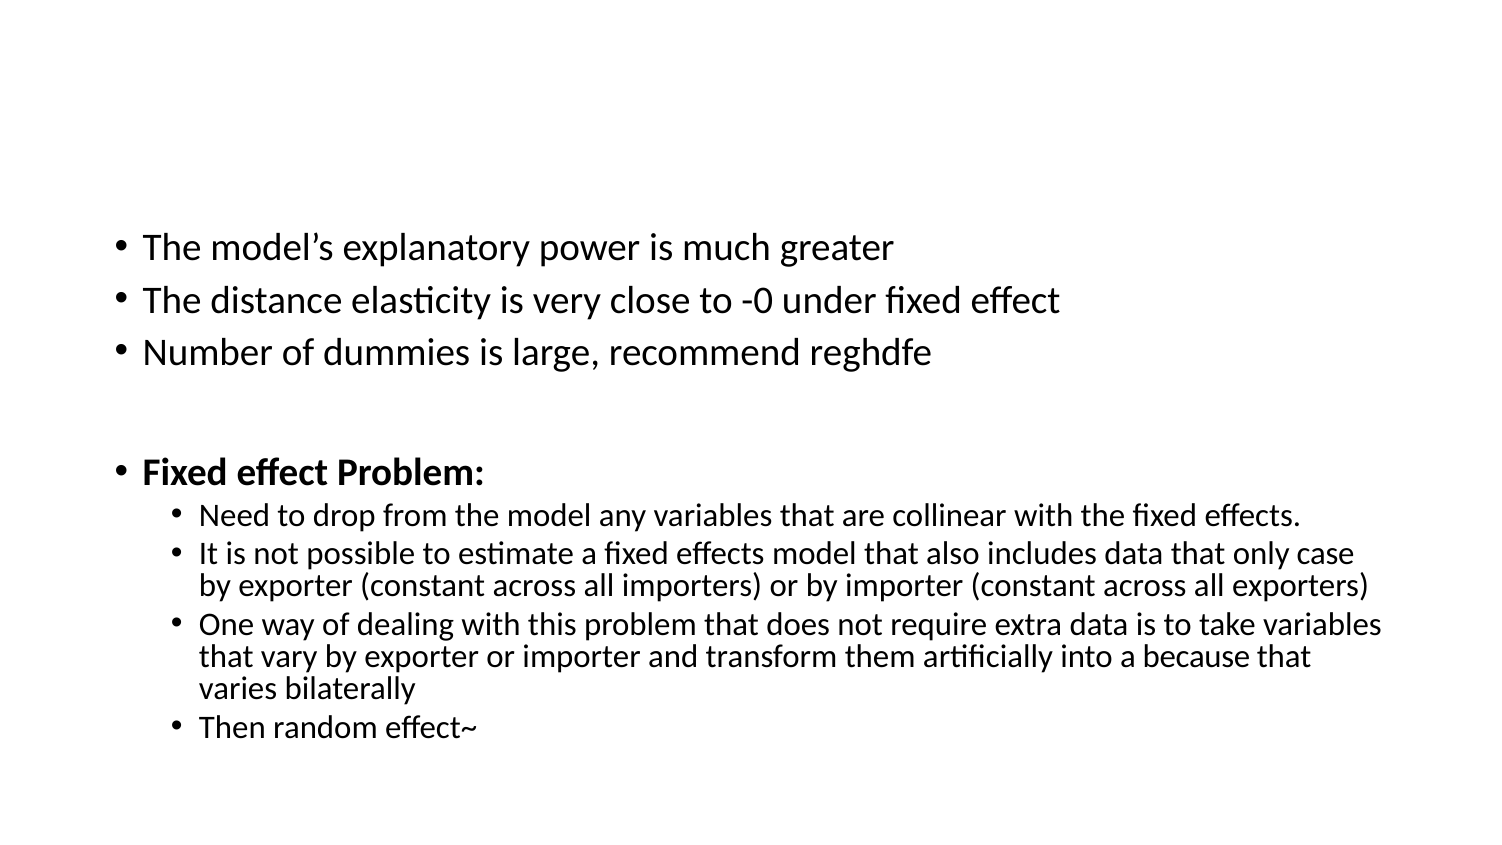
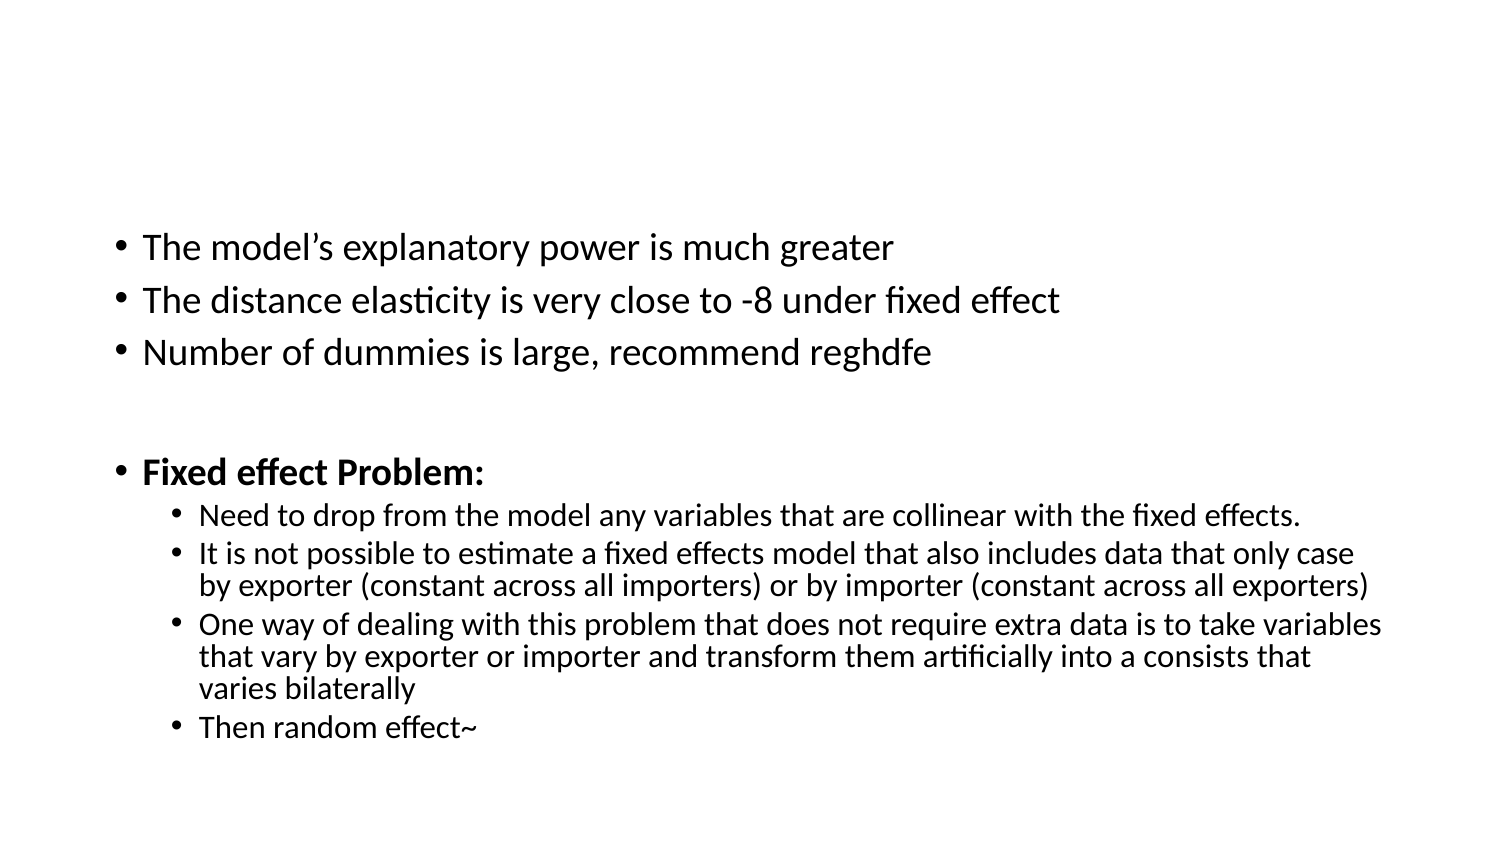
-0: -0 -> -8 (757, 300)
because: because -> consists (1196, 657)
